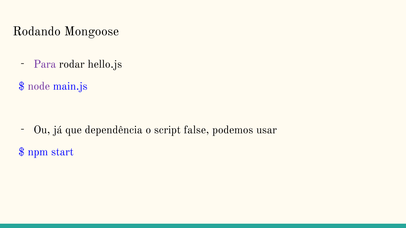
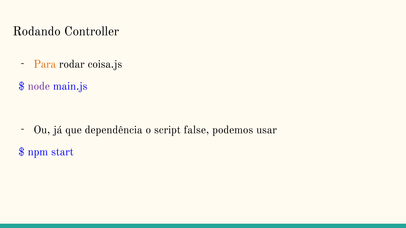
Mongoose: Mongoose -> Controller (92, 31)
Para colour: purple -> orange (45, 64)
hello.js: hello.js -> coisa.js (105, 64)
